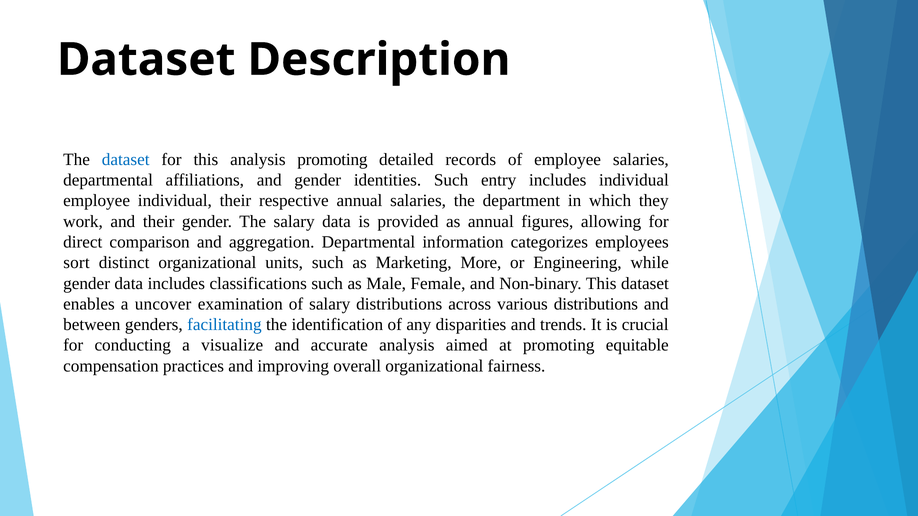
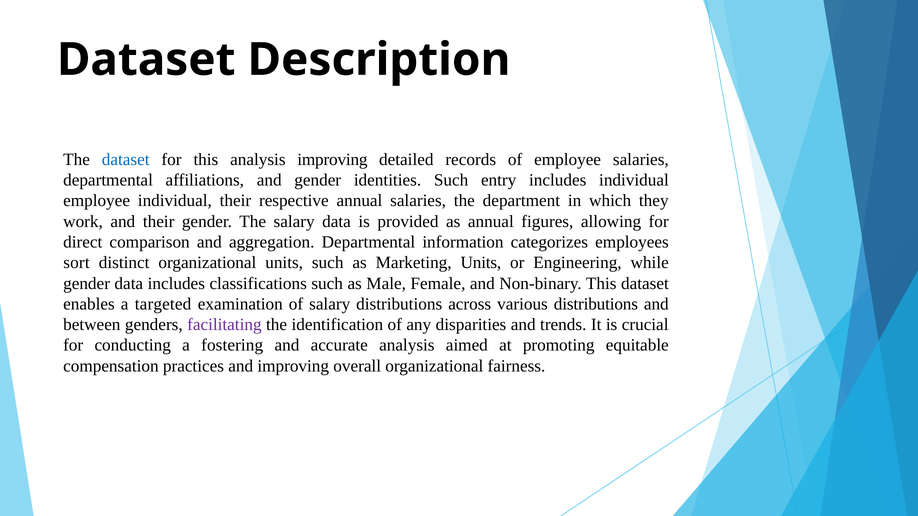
analysis promoting: promoting -> improving (332, 160)
Marketing More: More -> Units (481, 263)
uncover: uncover -> targeted (163, 304)
facilitating colour: blue -> purple (224, 325)
visualize: visualize -> fostering (232, 346)
